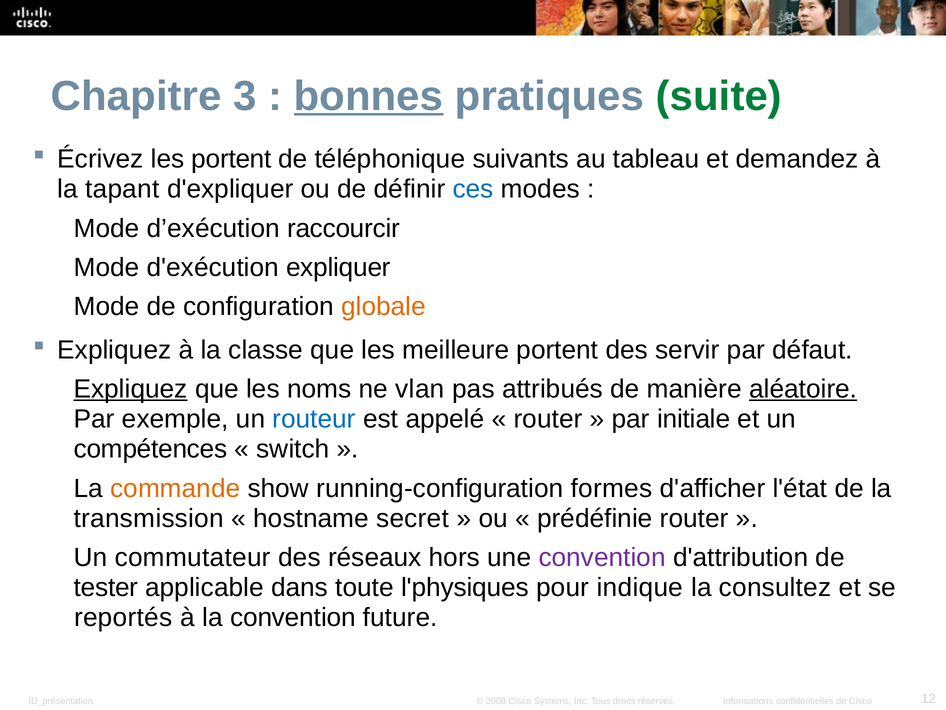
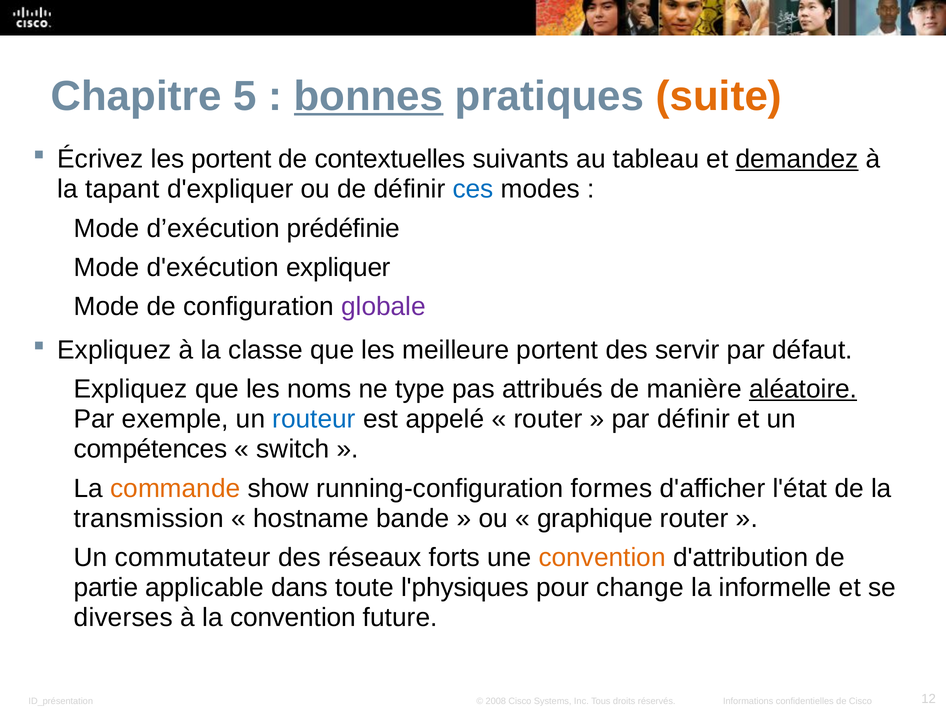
3: 3 -> 5 (245, 96)
suite colour: green -> orange (719, 96)
téléphonique: téléphonique -> contextuelles (390, 159)
demandez underline: none -> present (797, 159)
raccourcir: raccourcir -> prédéfinie (344, 228)
globale colour: orange -> purple (384, 307)
Expliquez underline: present -> none (131, 389)
vlan: vlan -> type (420, 389)
par initiale: initiale -> définir (693, 419)
secret: secret -> bande (413, 518)
prédéfinie: prédéfinie -> graphique (595, 518)
hors: hors -> forts (454, 557)
convention colour: purple -> orange (602, 557)
tester: tester -> partie (106, 587)
indique: indique -> change (640, 587)
consultez: consultez -> informelle (775, 587)
reportés: reportés -> diverses (123, 617)
